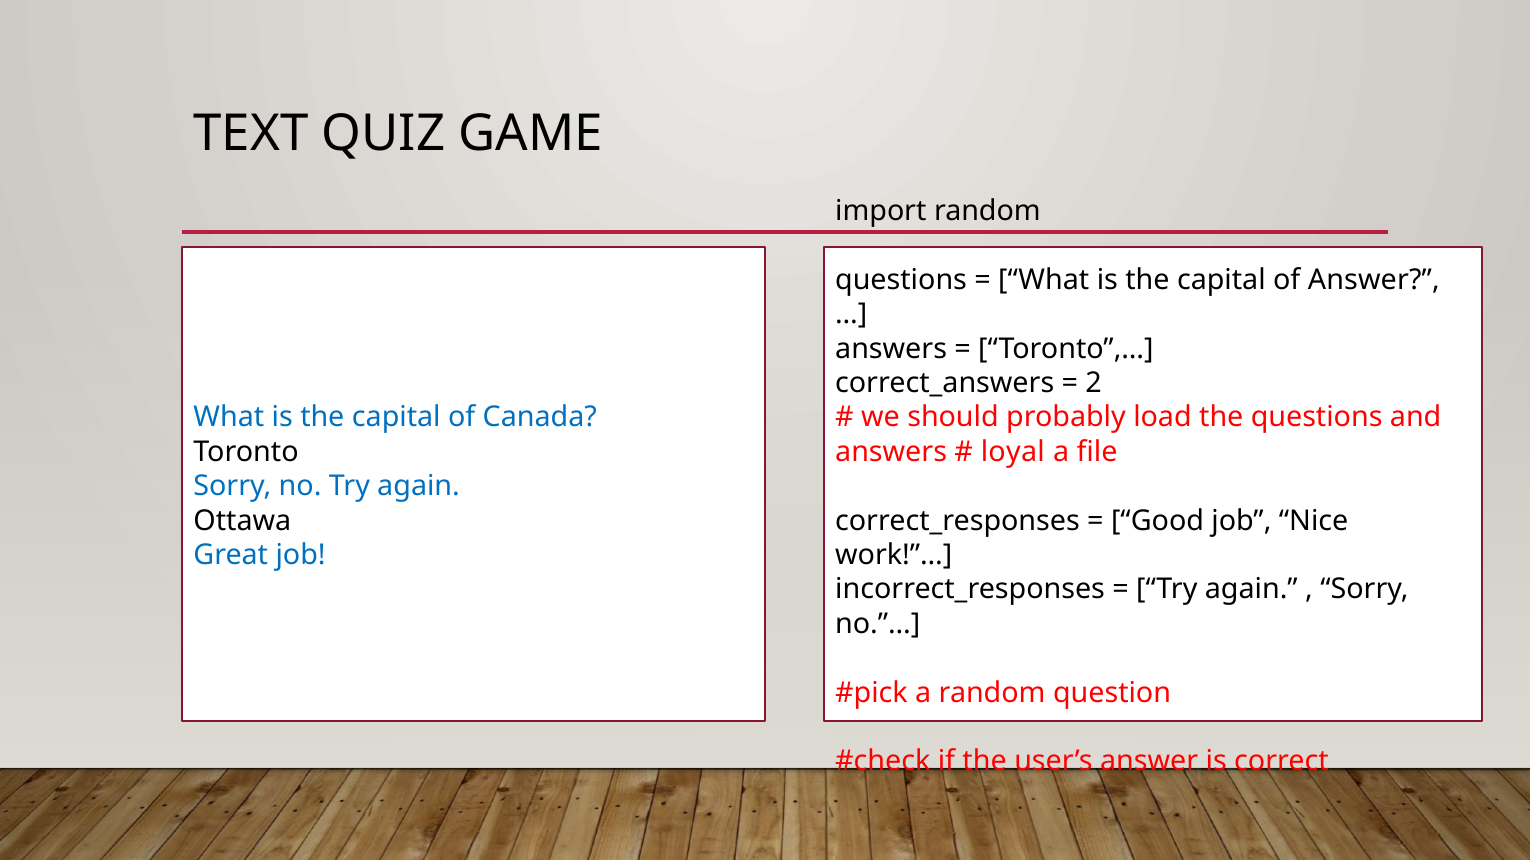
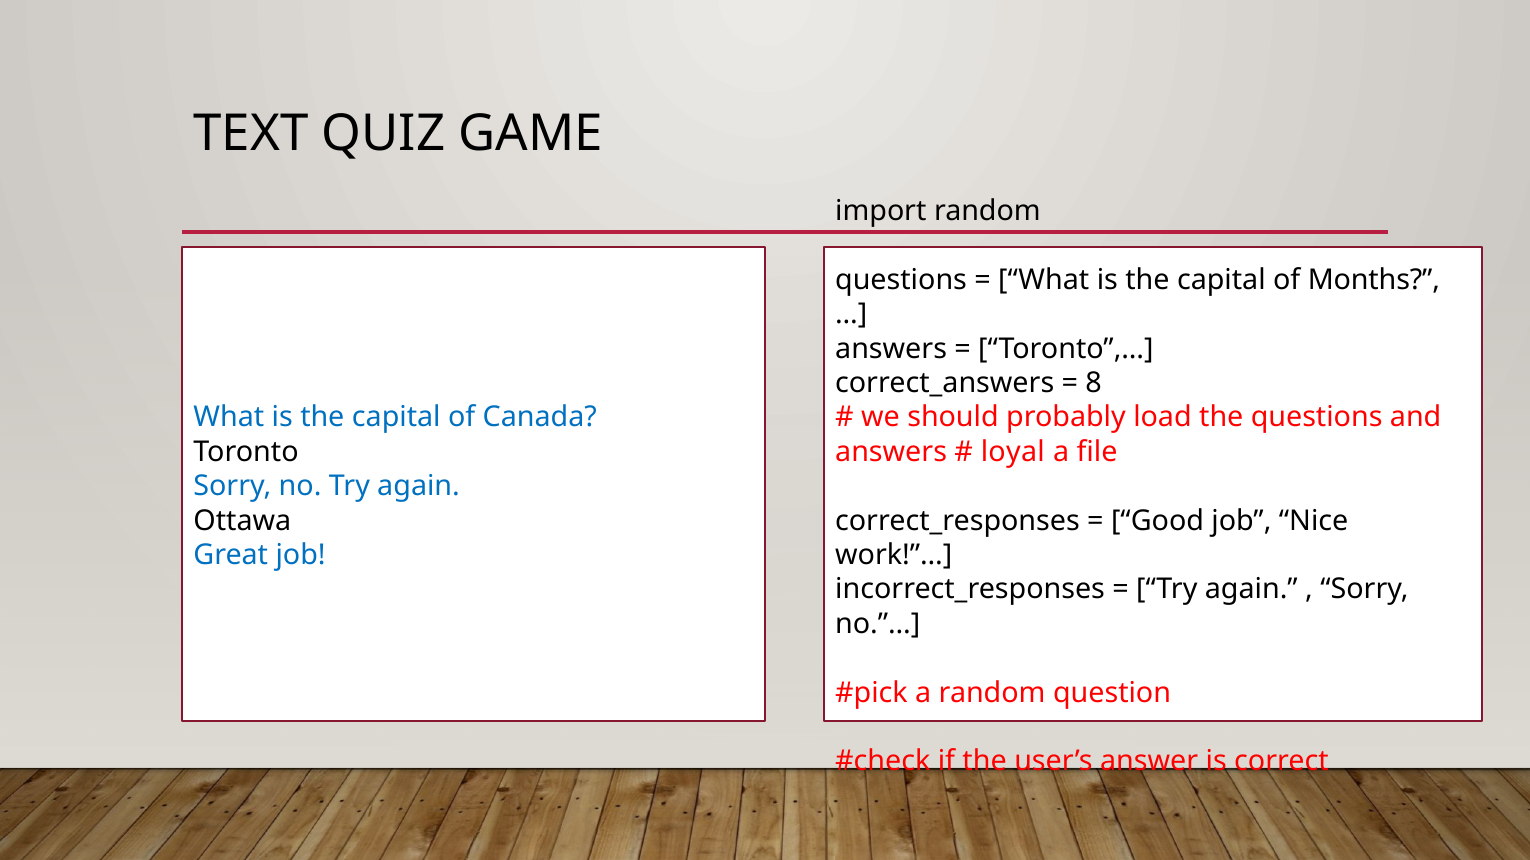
of Answer: Answer -> Months (1374, 280)
2: 2 -> 8 (1094, 383)
